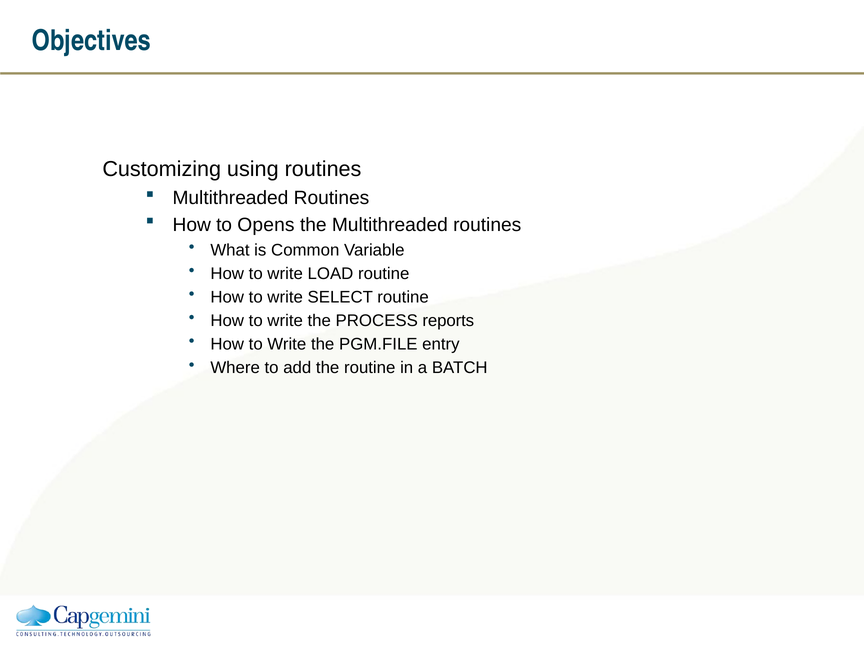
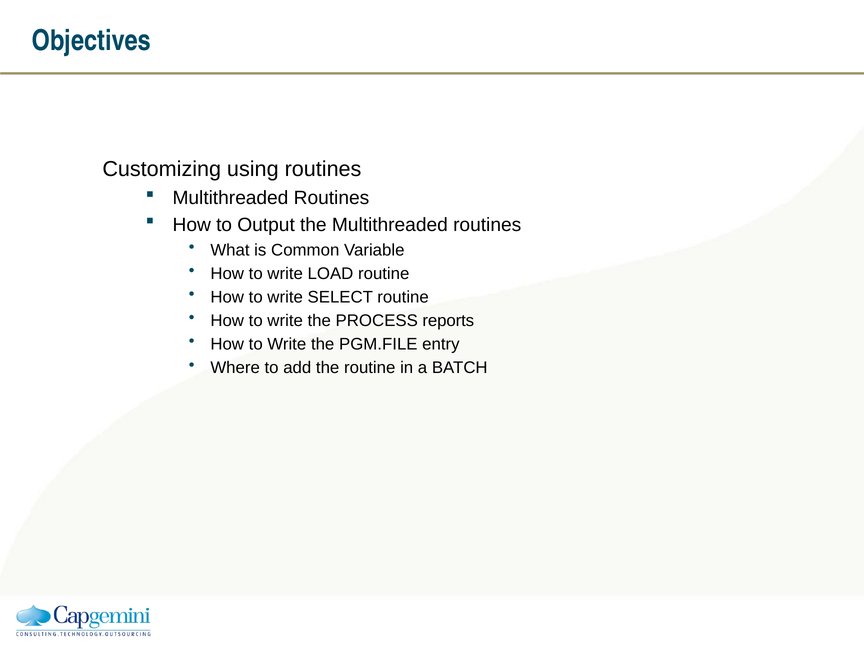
Opens: Opens -> Output (266, 225)
